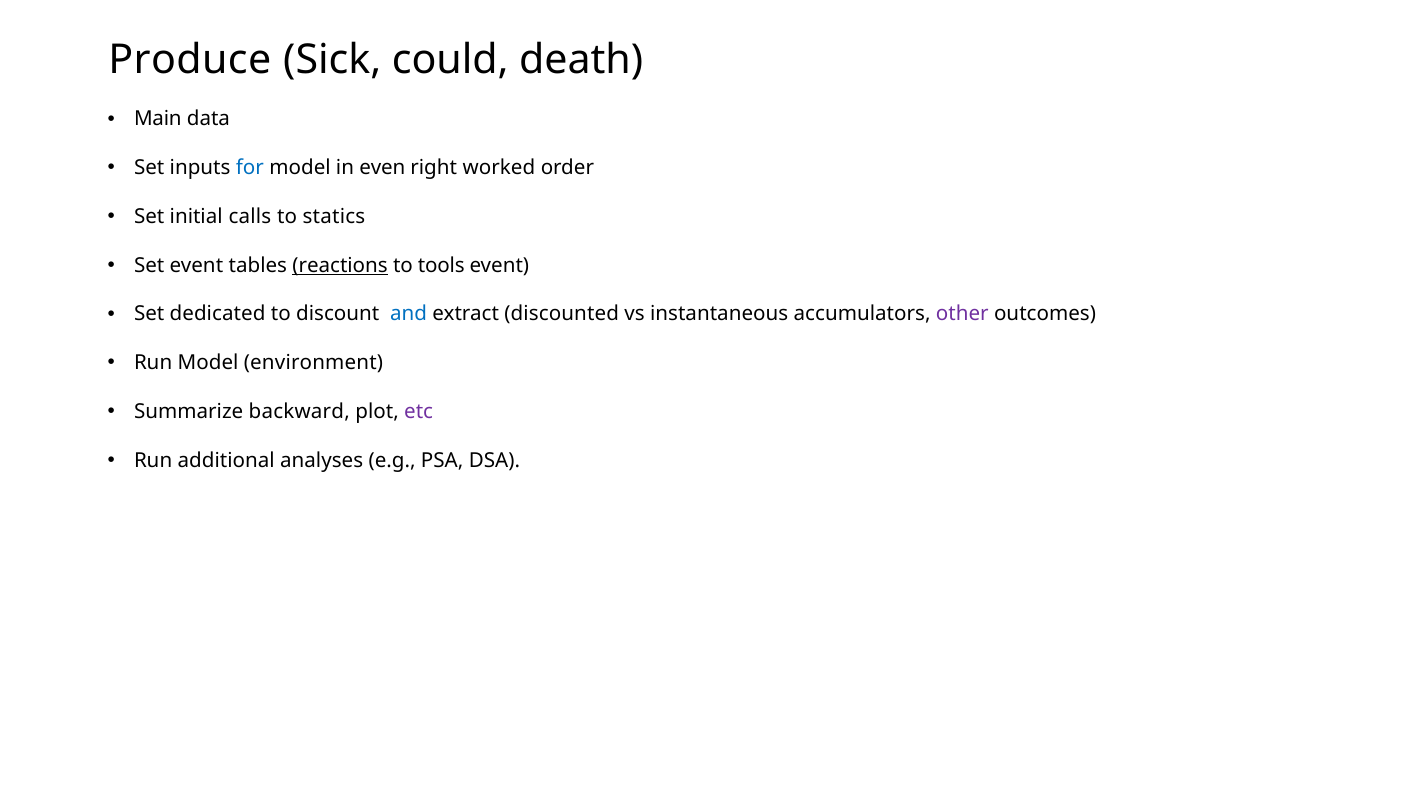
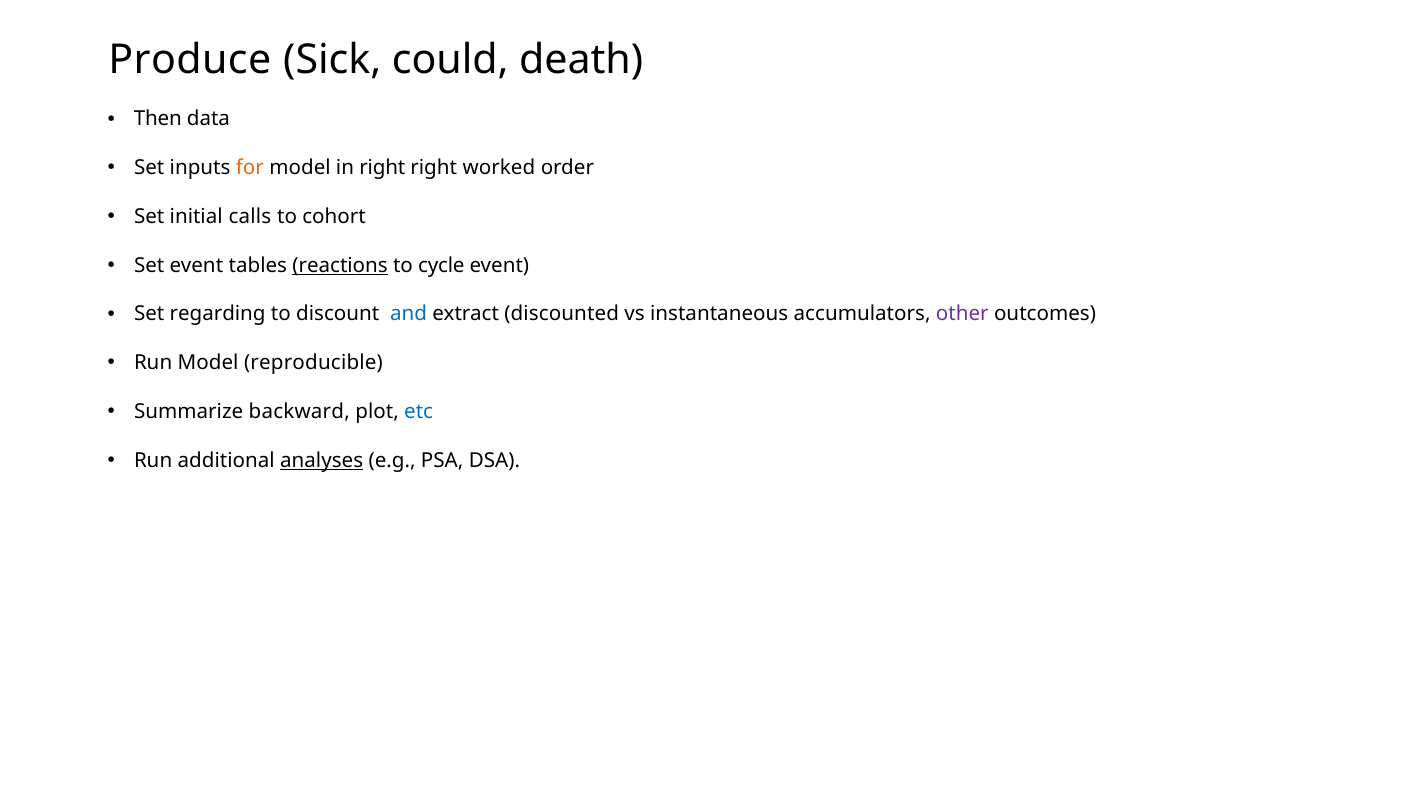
Main: Main -> Then (158, 119)
for colour: blue -> orange (250, 168)
in even: even -> right (382, 168)
statics: statics -> cohort (334, 216)
tools: tools -> cycle (441, 265)
dedicated: dedicated -> regarding (218, 314)
environment: environment -> reproducible (313, 363)
etc colour: purple -> blue (419, 411)
analyses underline: none -> present (322, 460)
